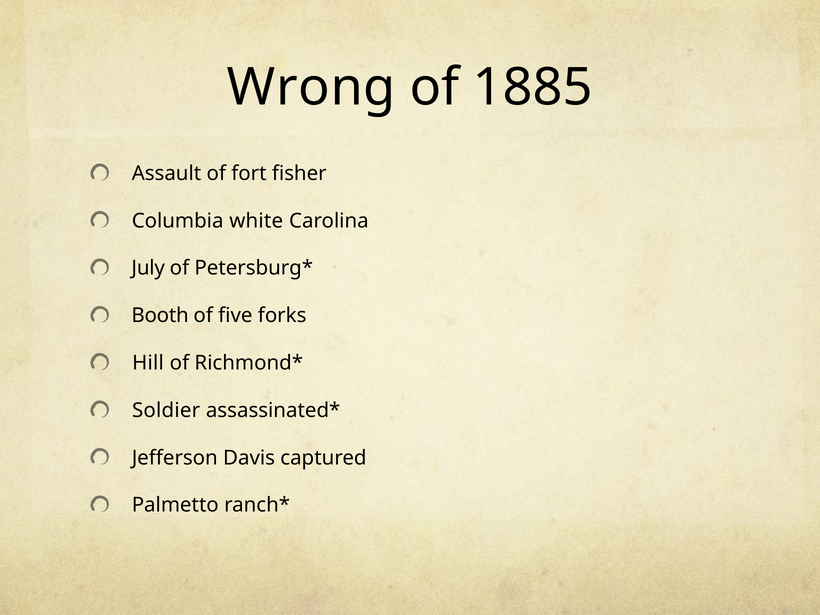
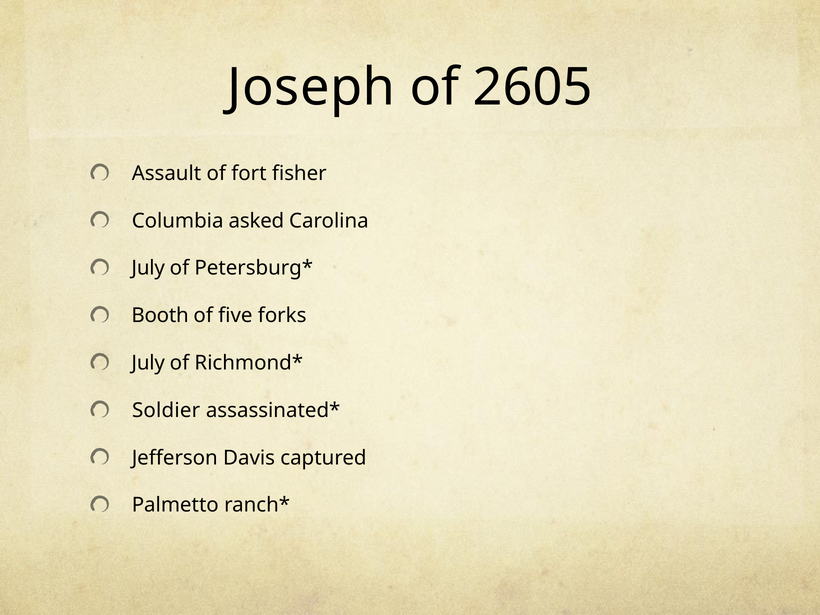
Wrong: Wrong -> Joseph (311, 88)
1885: 1885 -> 2605 (533, 88)
white: white -> asked (256, 221)
Hill: Hill -> July (148, 363)
